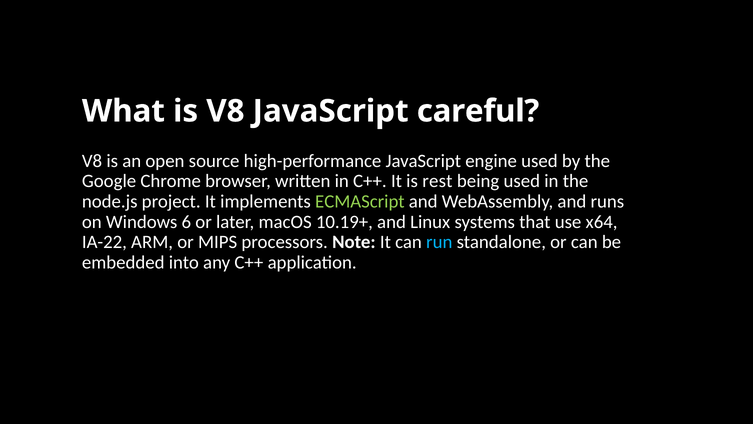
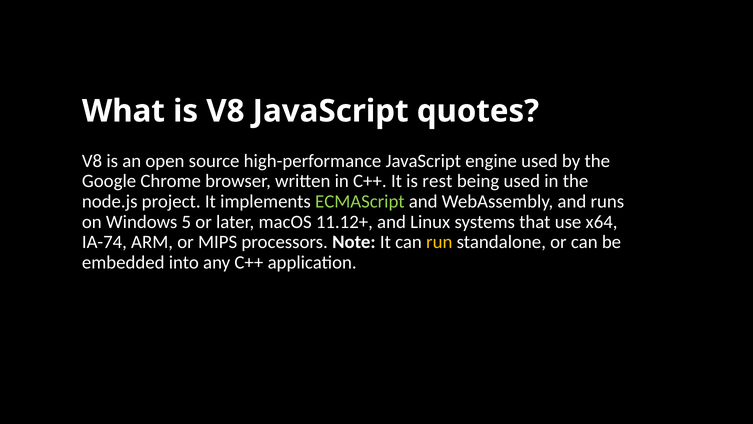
careful: careful -> quotes (478, 111)
6: 6 -> 5 (186, 222)
10.19+: 10.19+ -> 11.12+ (344, 222)
IA-22: IA-22 -> IA-74 (104, 242)
run colour: light blue -> yellow (439, 242)
